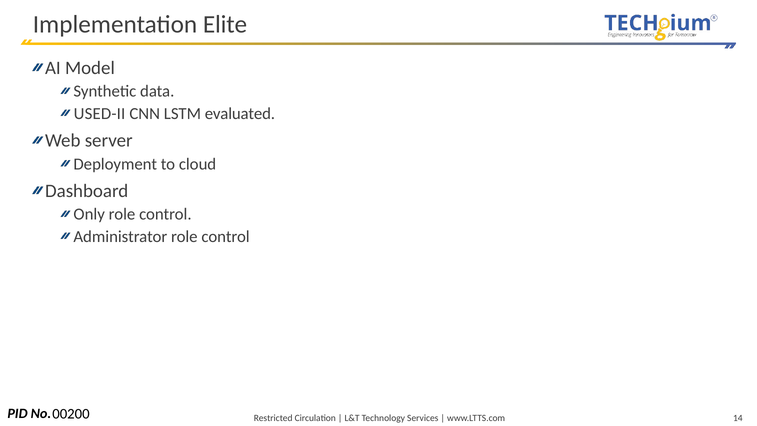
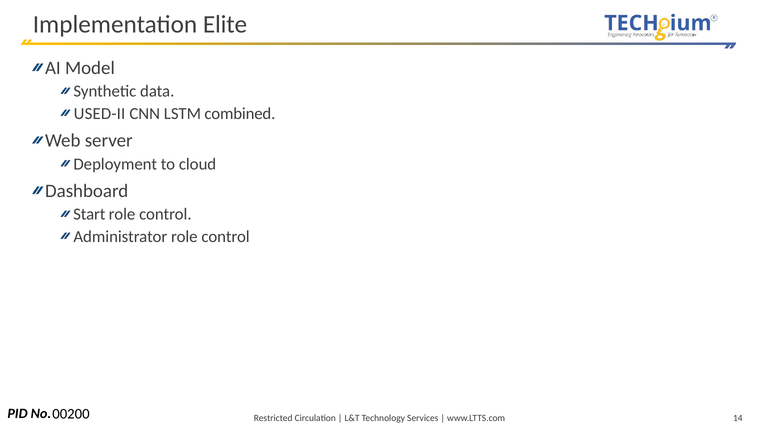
evaluated: evaluated -> combined (240, 113)
Only: Only -> Start (89, 214)
